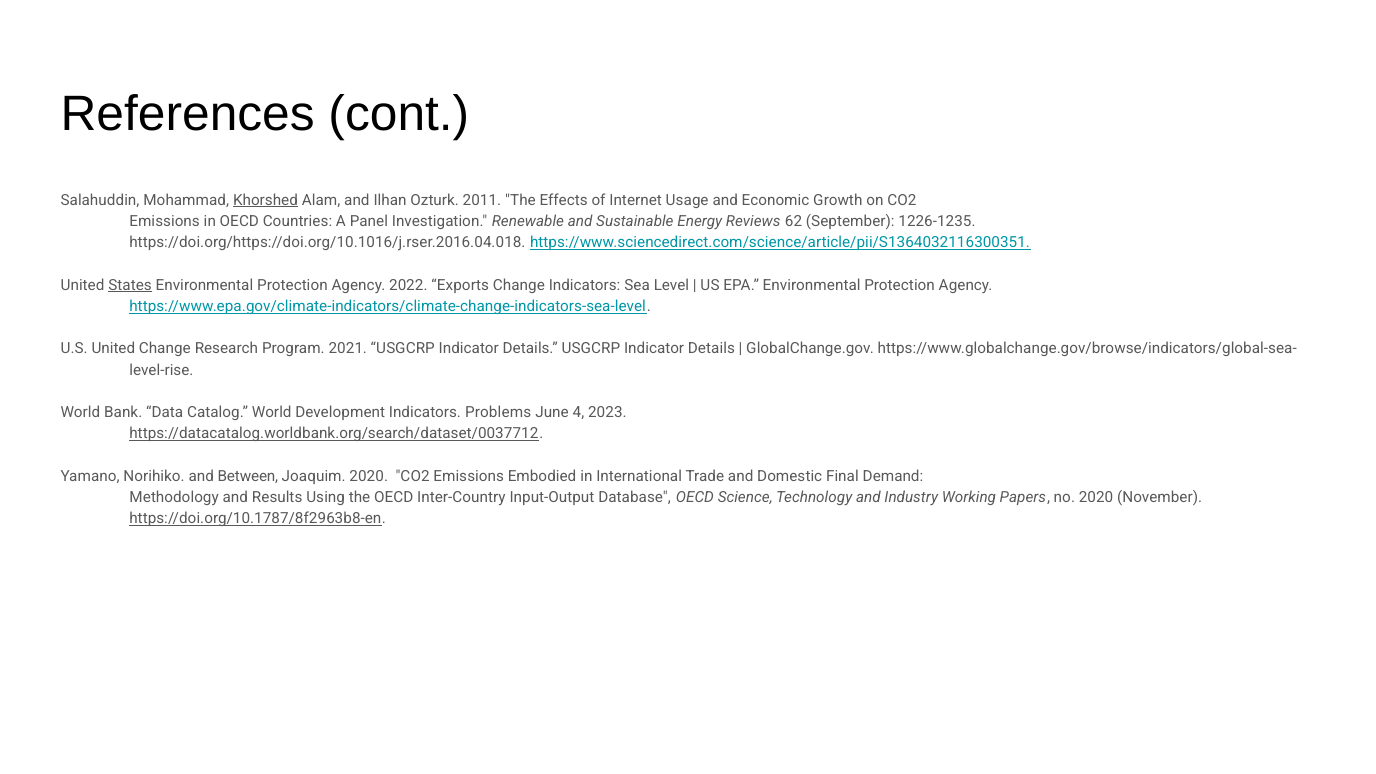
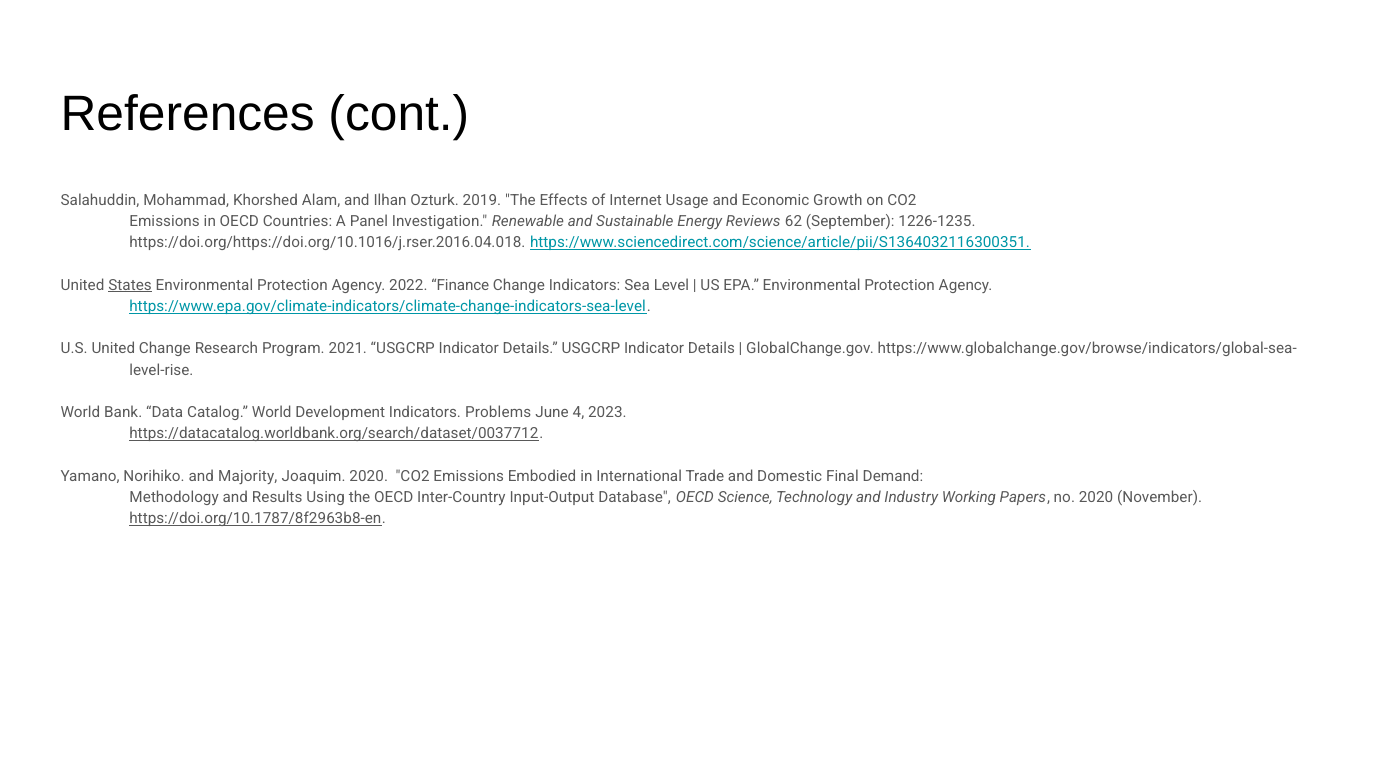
Khorshed underline: present -> none (265, 200)
2011: 2011 -> 2019 (482, 200)
Exports: Exports -> Finance (460, 285)
Between: Between -> Majority (248, 476)
